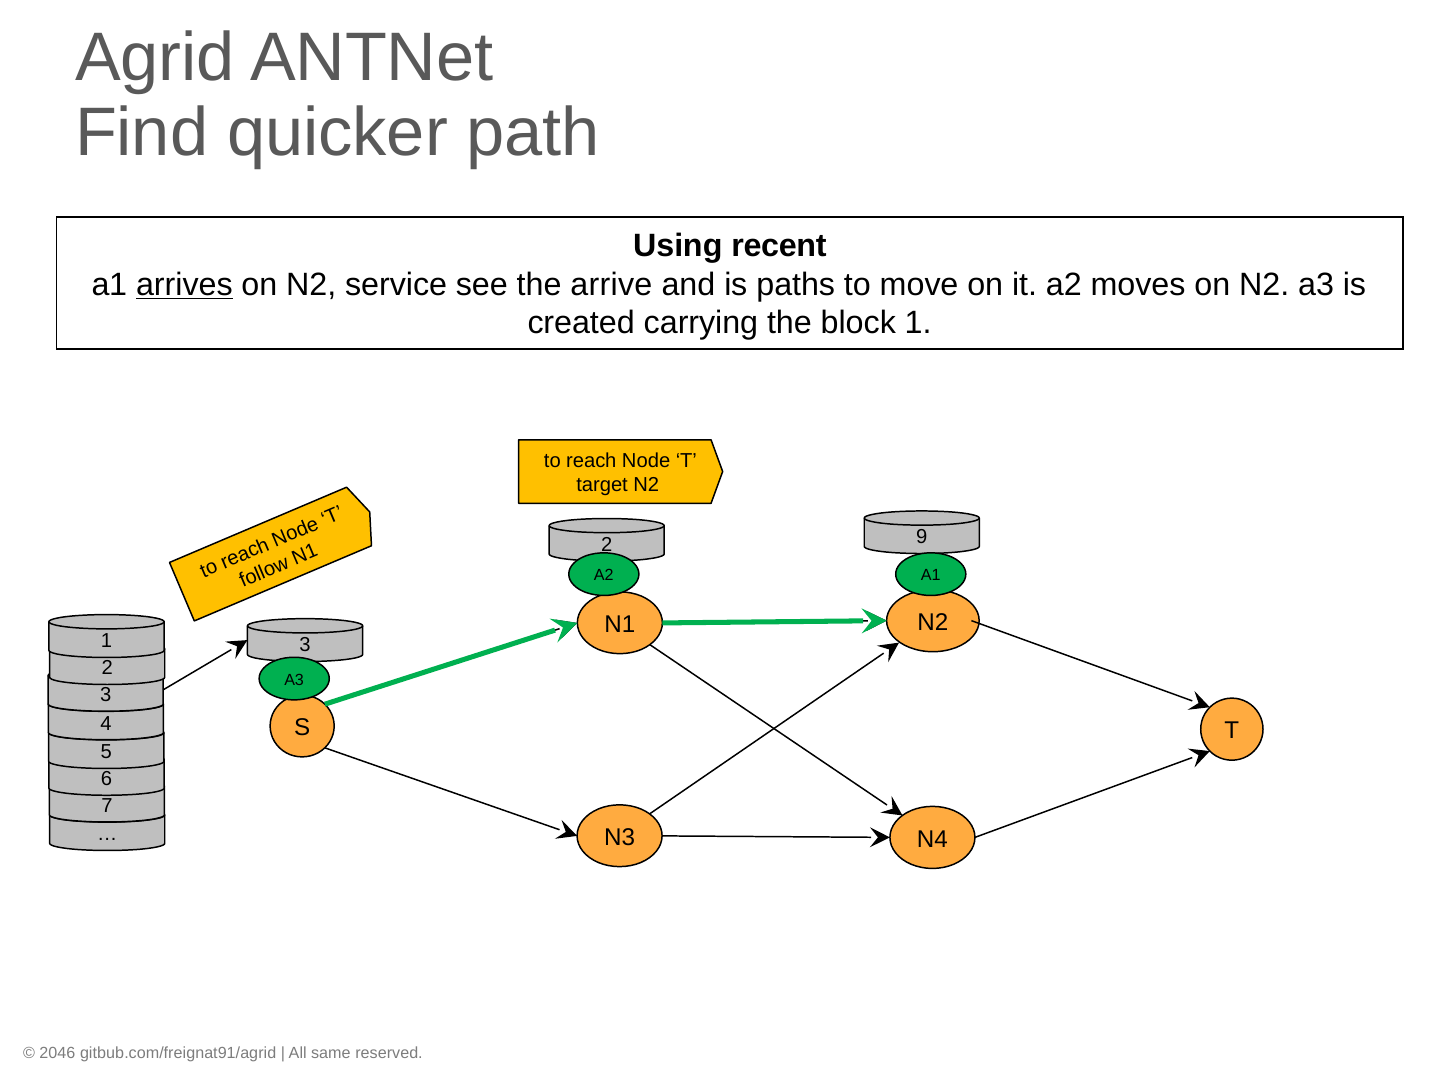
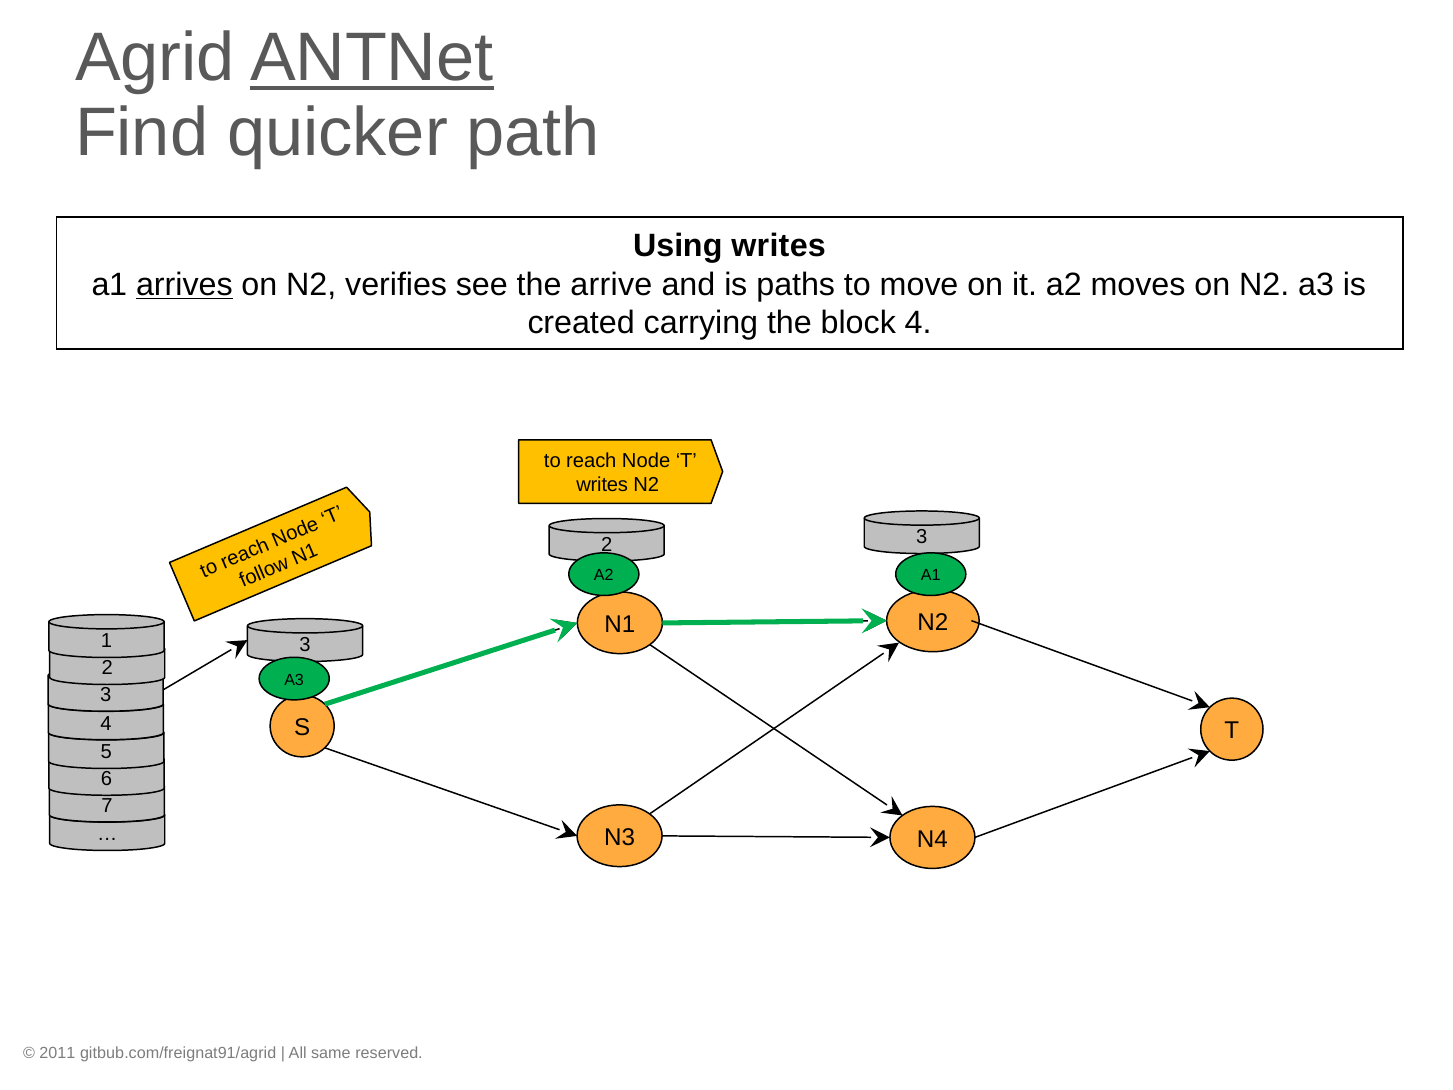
ANTNet underline: none -> present (372, 58)
Using recent: recent -> writes (779, 246)
service: service -> verifies (396, 285)
block 1: 1 -> 4 (918, 323)
target: target -> writes (602, 485)
9: 9 -> 3 (922, 537)
2046: 2046 -> 2011 (57, 1053)
